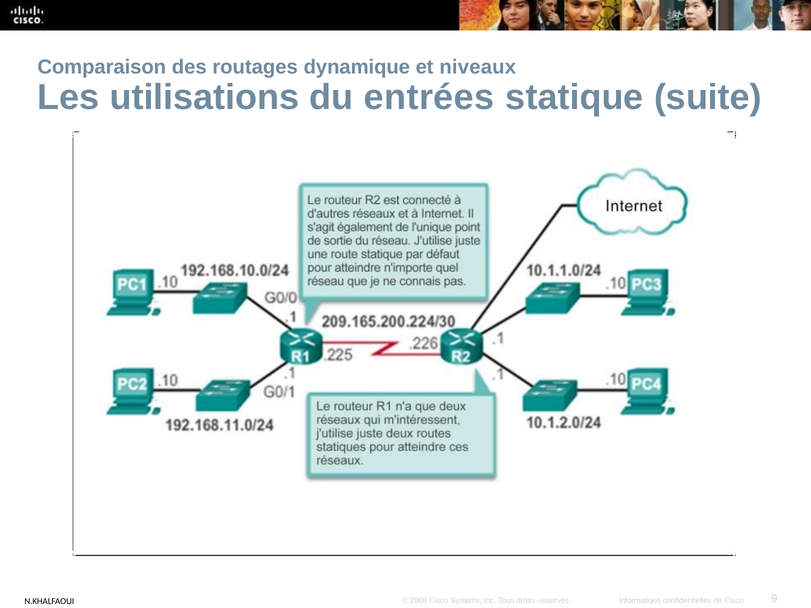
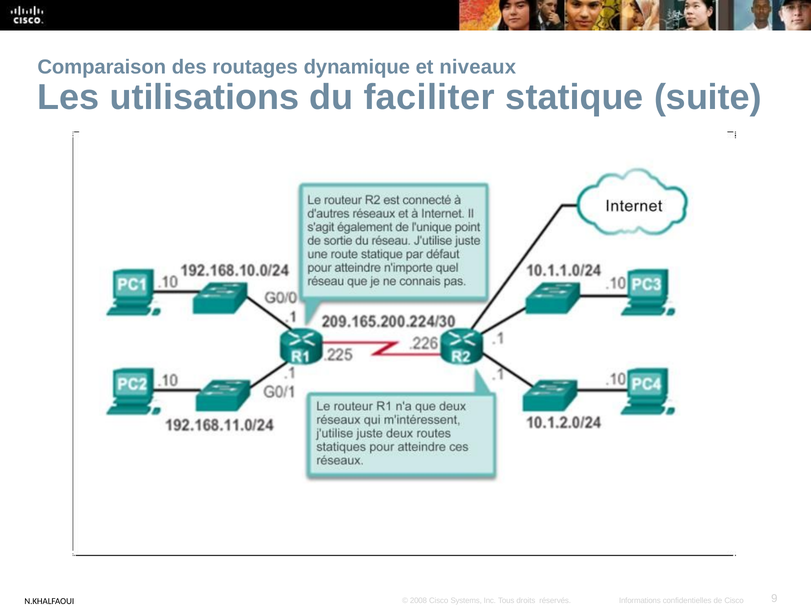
entrées: entrées -> faciliter (429, 97)
